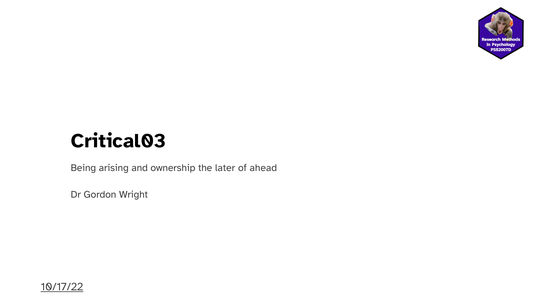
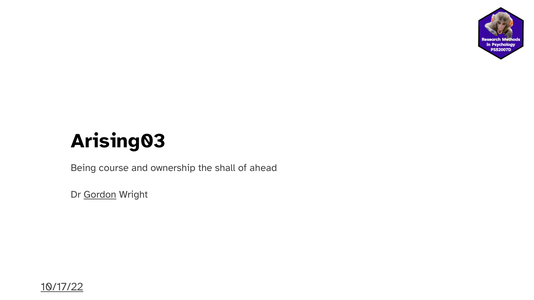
Critical03: Critical03 -> Arising03 (118, 141)
arising: arising -> course (114, 168)
later: later -> shall (225, 168)
Gordon underline: none -> present (100, 195)
